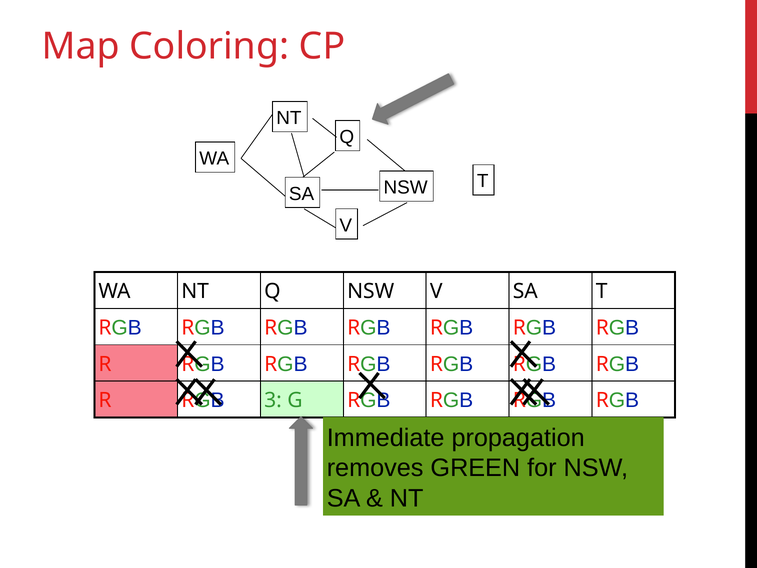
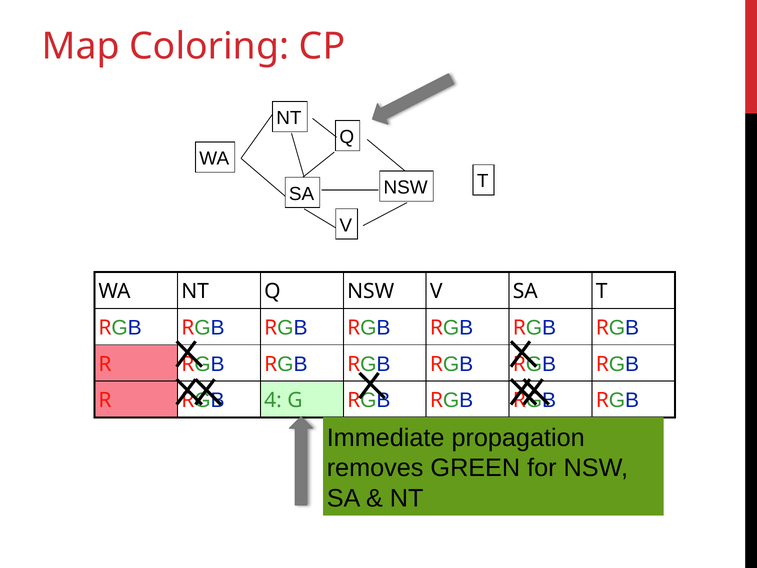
3: 3 -> 4 (273, 400)
